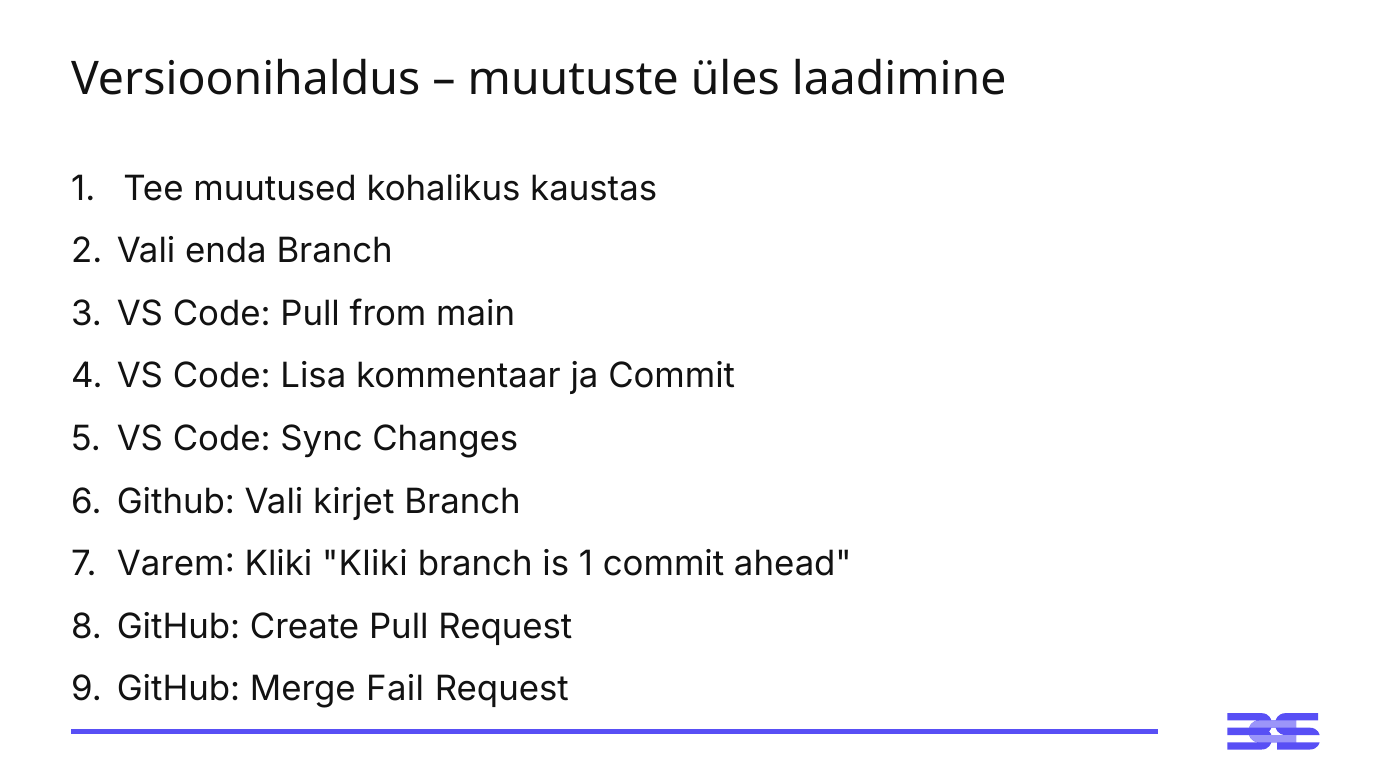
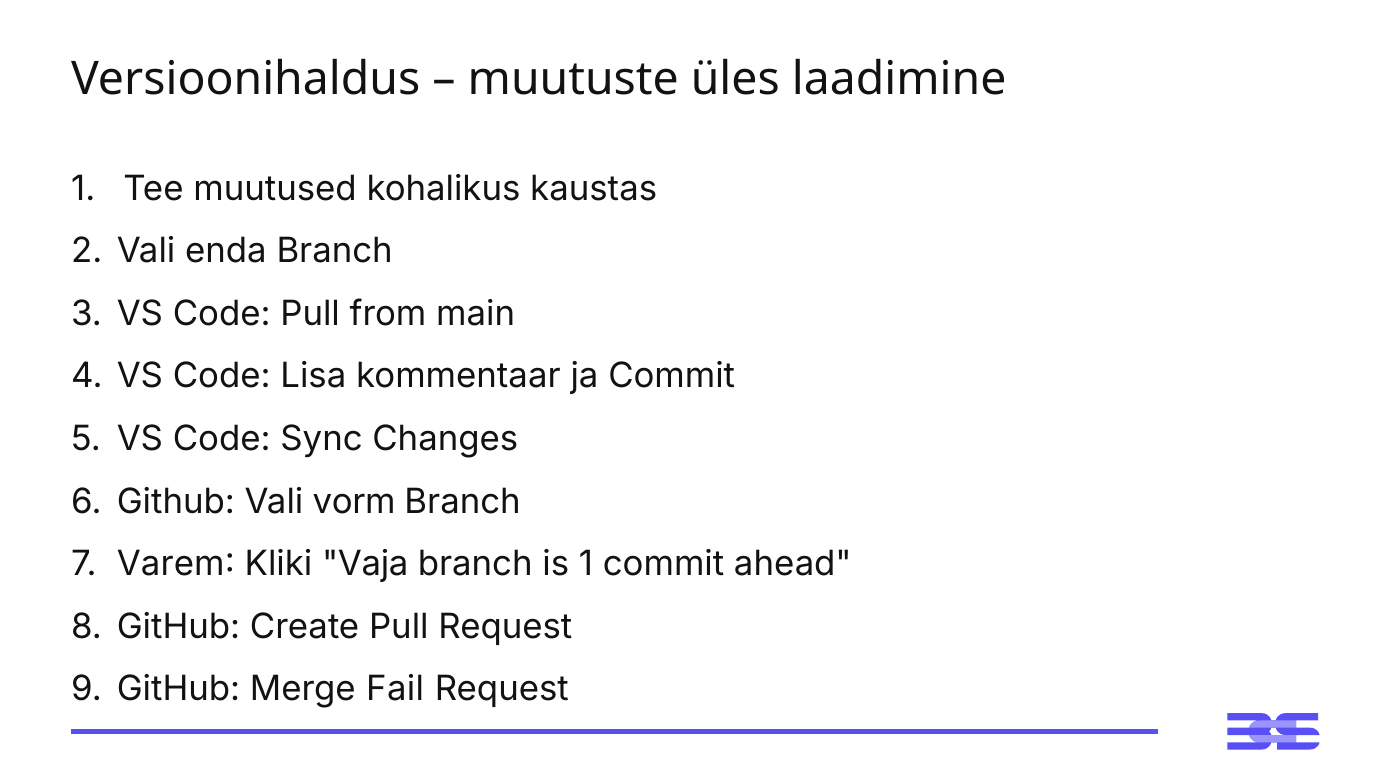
kirjet: kirjet -> vorm (354, 502)
Kliki Kliki: Kliki -> Vaja (365, 564)
